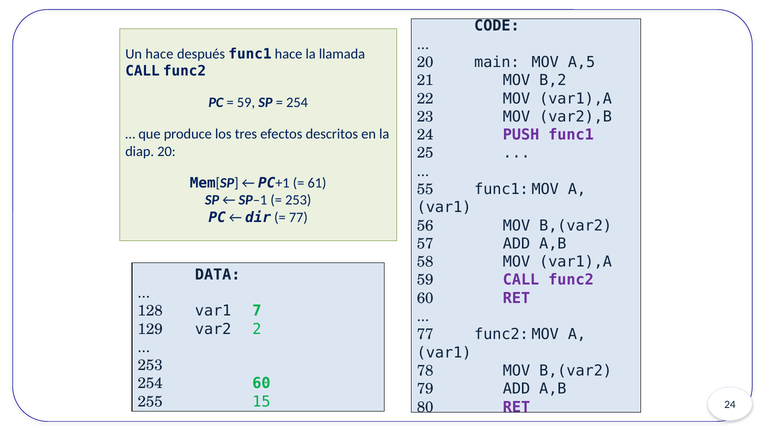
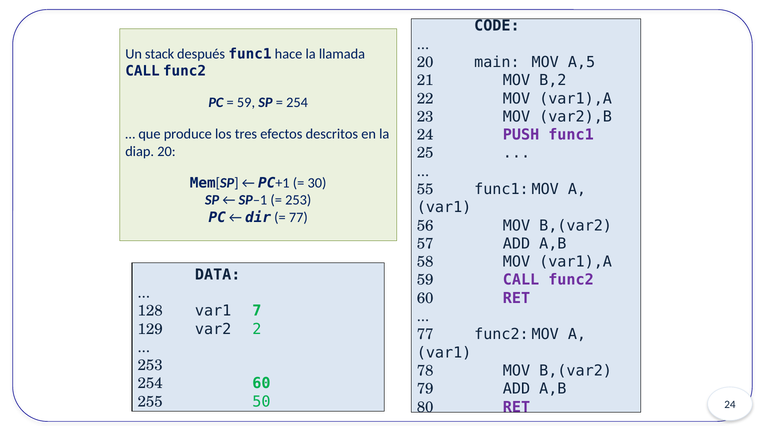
Un hace: hace -> stack (160, 54)
61: 61 -> 30 (317, 183)
15: 15 -> 50 (261, 402)
